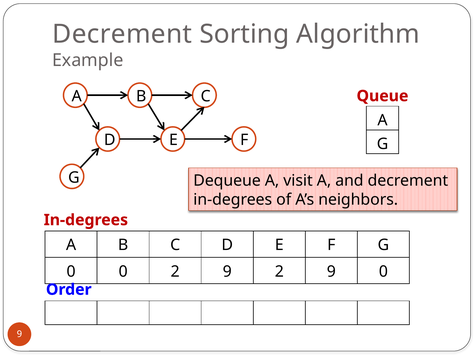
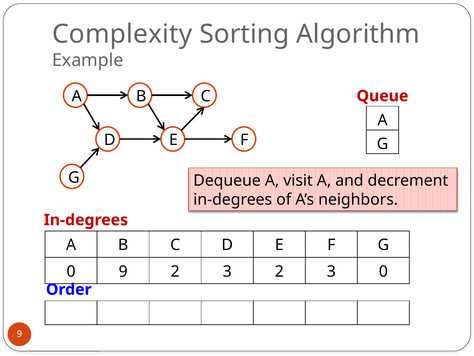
Decrement: Decrement -> Complexity (122, 34)
0 0: 0 -> 9 (123, 271)
9: 9 -> 3 (227, 271)
9: 9 -> 3 (331, 271)
